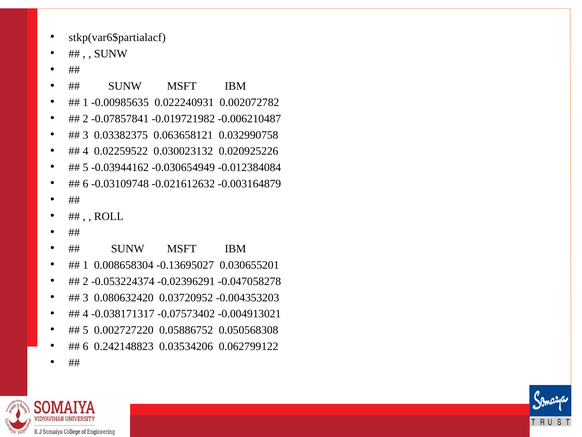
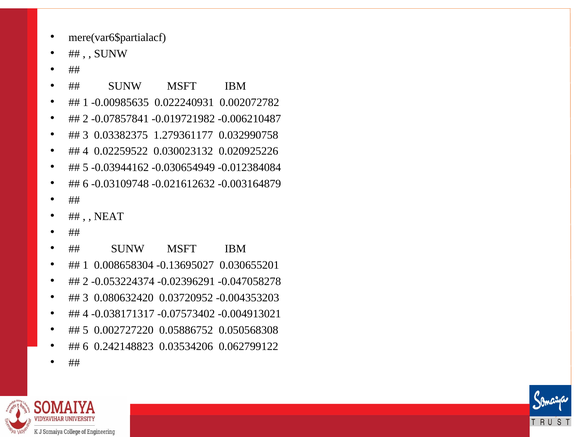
stkp(var6$partialacf: stkp(var6$partialacf -> mere(var6$partialacf (117, 37)
0.063658121: 0.063658121 -> 1.279361177 (183, 135)
ROLL: ROLL -> NEAT (109, 216)
